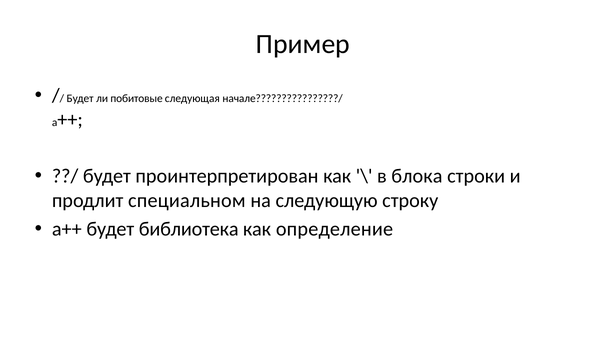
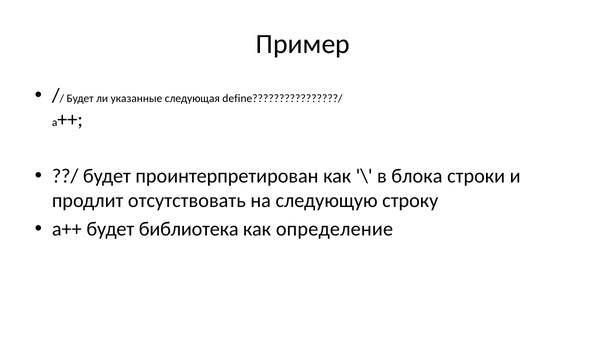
побитовые: побитовые -> указанные (136, 98)
начале????????????????/: начале????????????????/ -> define????????????????/ (282, 98)
специальном: специальном -> отсутствовать (187, 201)
